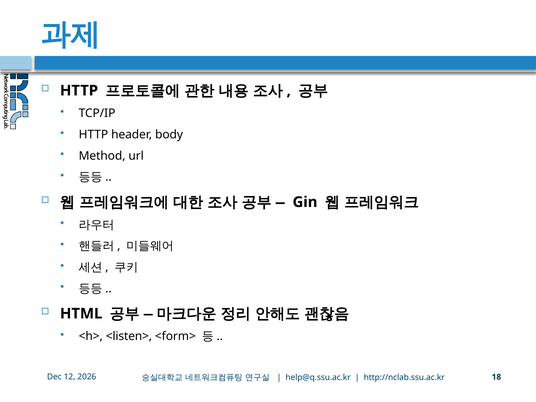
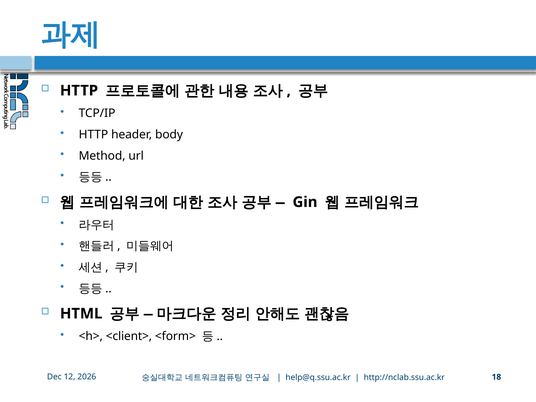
<listen>: <listen> -> <client> (129, 336)
